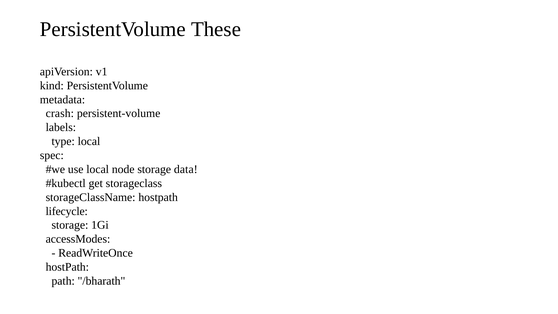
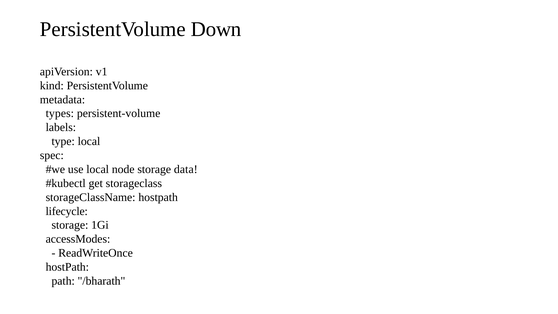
These: These -> Down (216, 29)
crash: crash -> types (60, 113)
